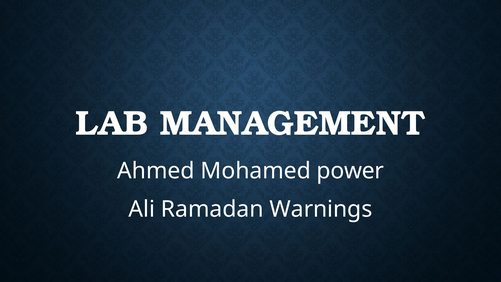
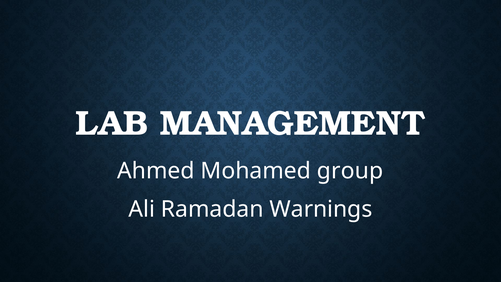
power: power -> group (350, 171)
